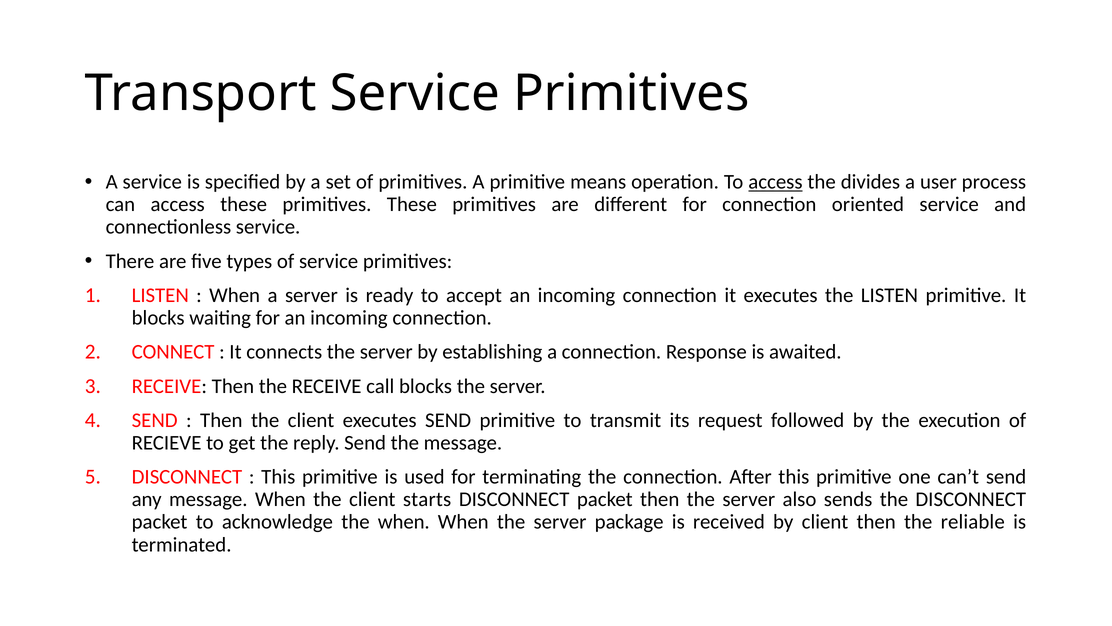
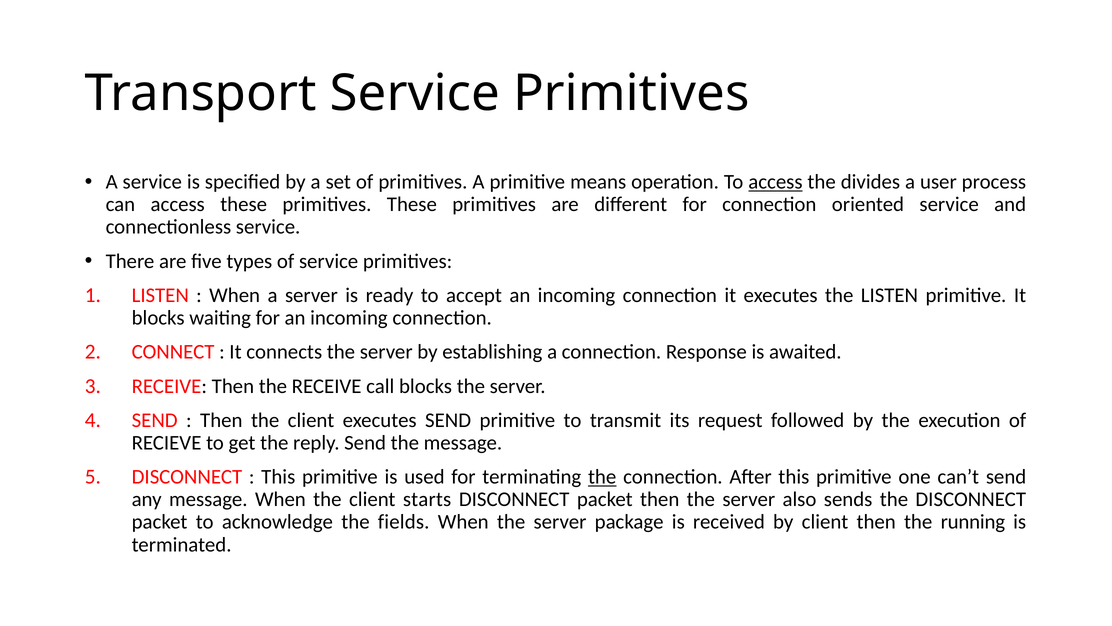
the underline: none -> present (602, 477)
the when: when -> fields (404, 522)
reliable: reliable -> running (973, 522)
